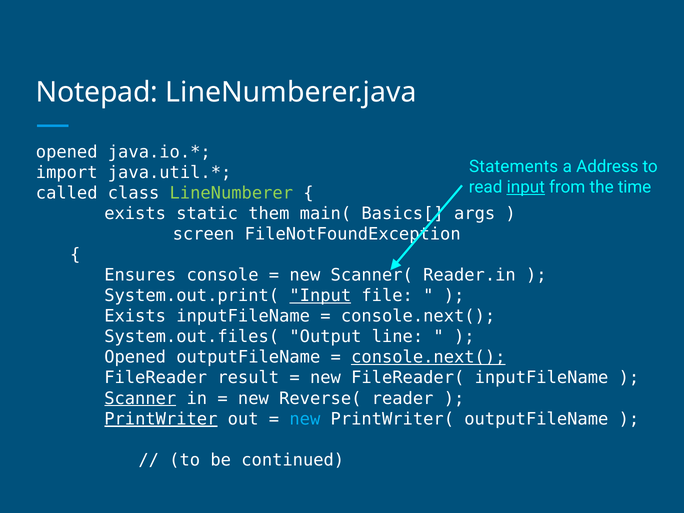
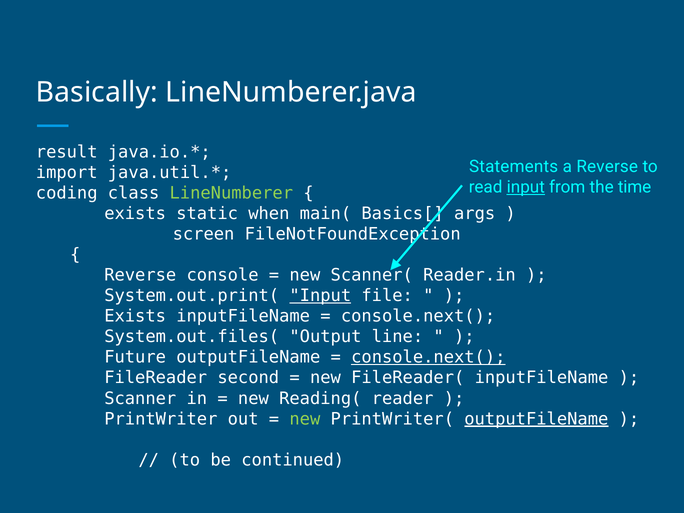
Notepad: Notepad -> Basically (97, 92)
opened: opened -> result (67, 152)
a Address: Address -> Reverse (607, 167)
called: called -> coding (67, 193)
them: them -> when (269, 214)
Ensures: Ensures -> Reverse (140, 275)
Opened: Opened -> Future (135, 357)
result: result -> second (248, 378)
Scanner underline: present -> none (140, 398)
Reverse(: Reverse( -> Reading( (320, 398)
PrintWriter underline: present -> none (161, 419)
new colour: light blue -> light green (305, 419)
outputFileName underline: none -> present (536, 419)
